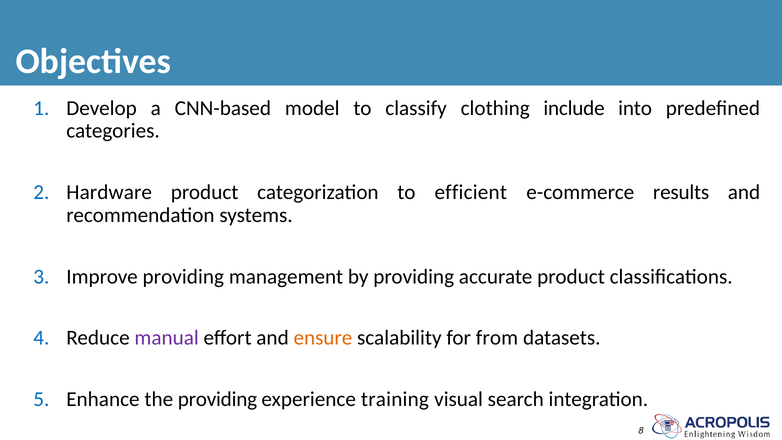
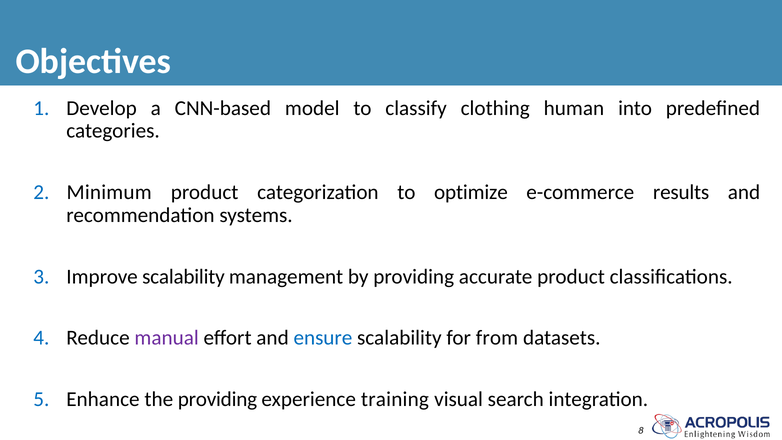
include: include -> human (574, 108)
Hardware: Hardware -> Minimum (109, 192)
efficient: efficient -> optimize (471, 192)
Improve providing: providing -> scalability (183, 277)
ensure colour: orange -> blue (323, 338)
